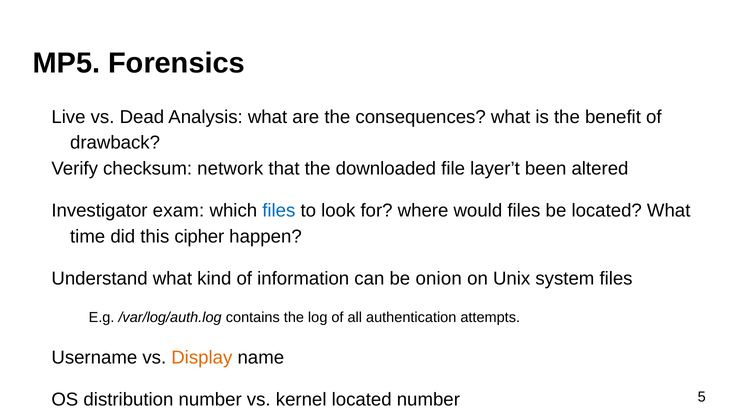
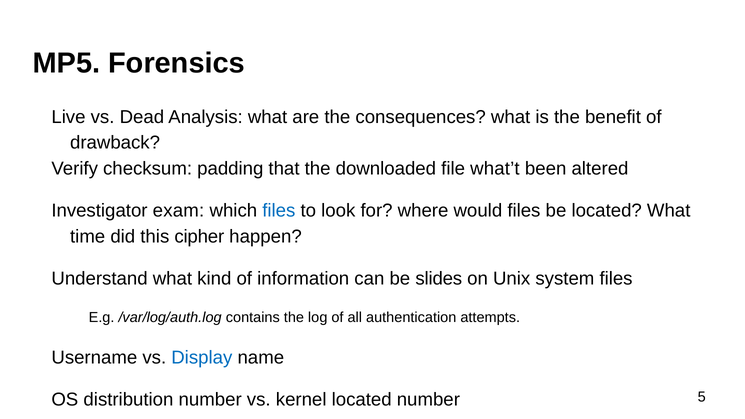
network: network -> padding (230, 169)
layer’t: layer’t -> what’t (495, 169)
onion: onion -> slides (439, 279)
Display colour: orange -> blue (202, 357)
